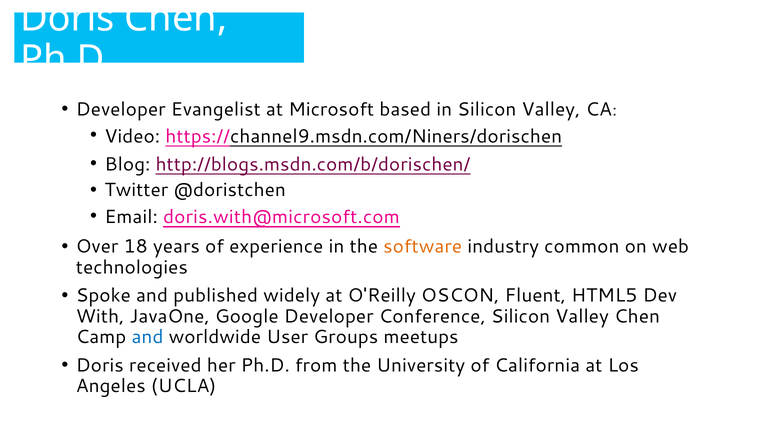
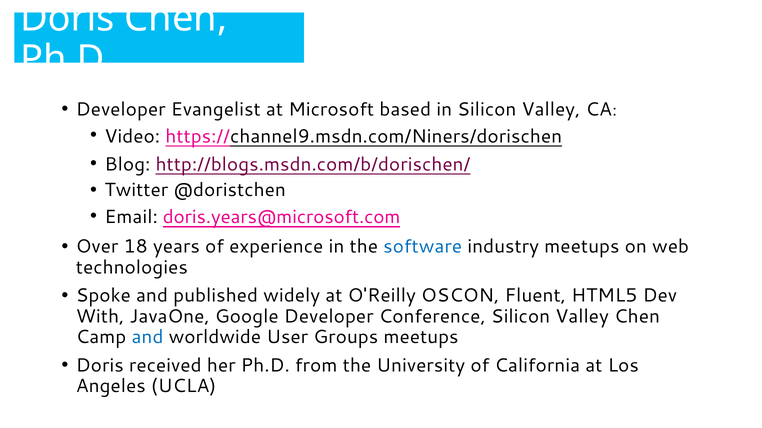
doris.with@microsoft.com: doris.with@microsoft.com -> doris.years@microsoft.com (282, 217)
software colour: orange -> blue (423, 247)
industry common: common -> meetups (582, 247)
